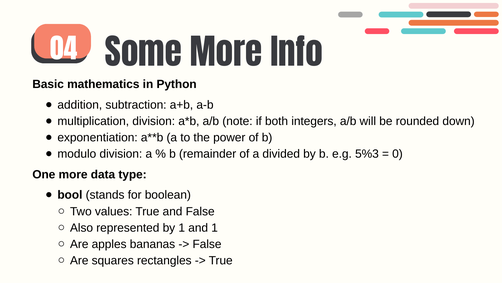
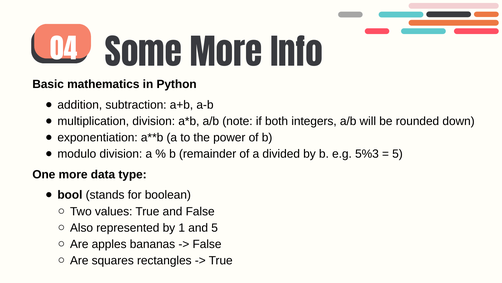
0: 0 -> 5 (397, 154)
and 1: 1 -> 5 (215, 227)
